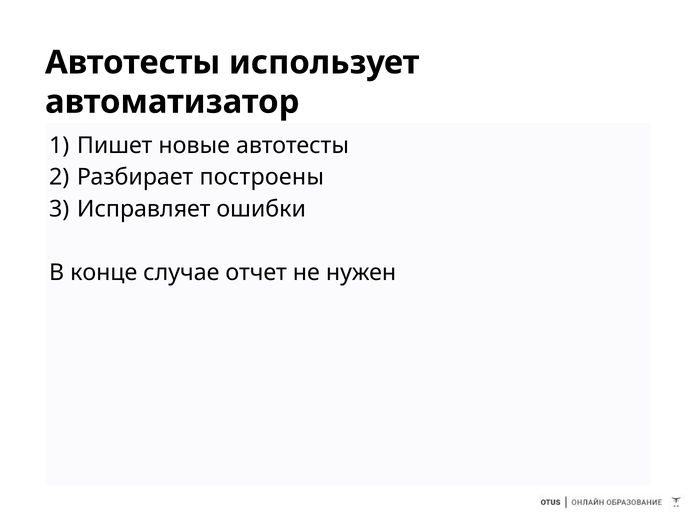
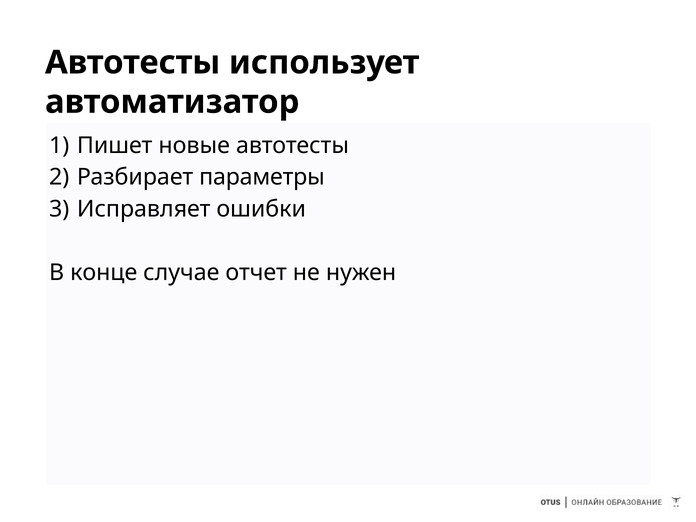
построены: построены -> параметры (262, 177)
